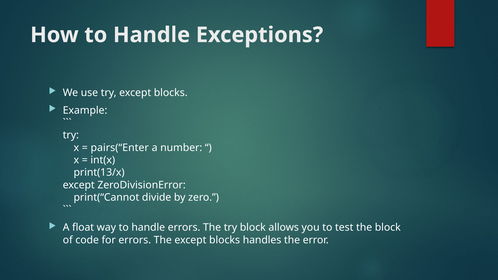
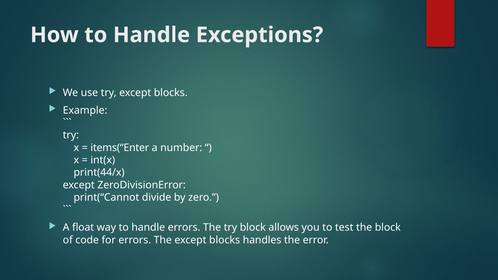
pairs(“Enter: pairs(“Enter -> items(“Enter (120, 148)
print(13/x: print(13/x -> print(44/x (99, 173)
